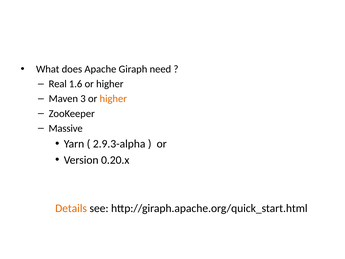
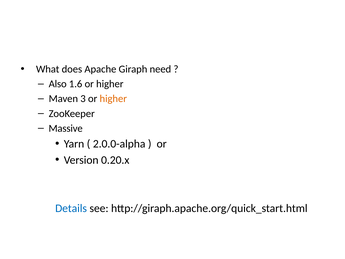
Real: Real -> Also (58, 84)
2.9.3-alpha: 2.9.3-alpha -> 2.0.0-alpha (119, 144)
Details colour: orange -> blue (71, 208)
